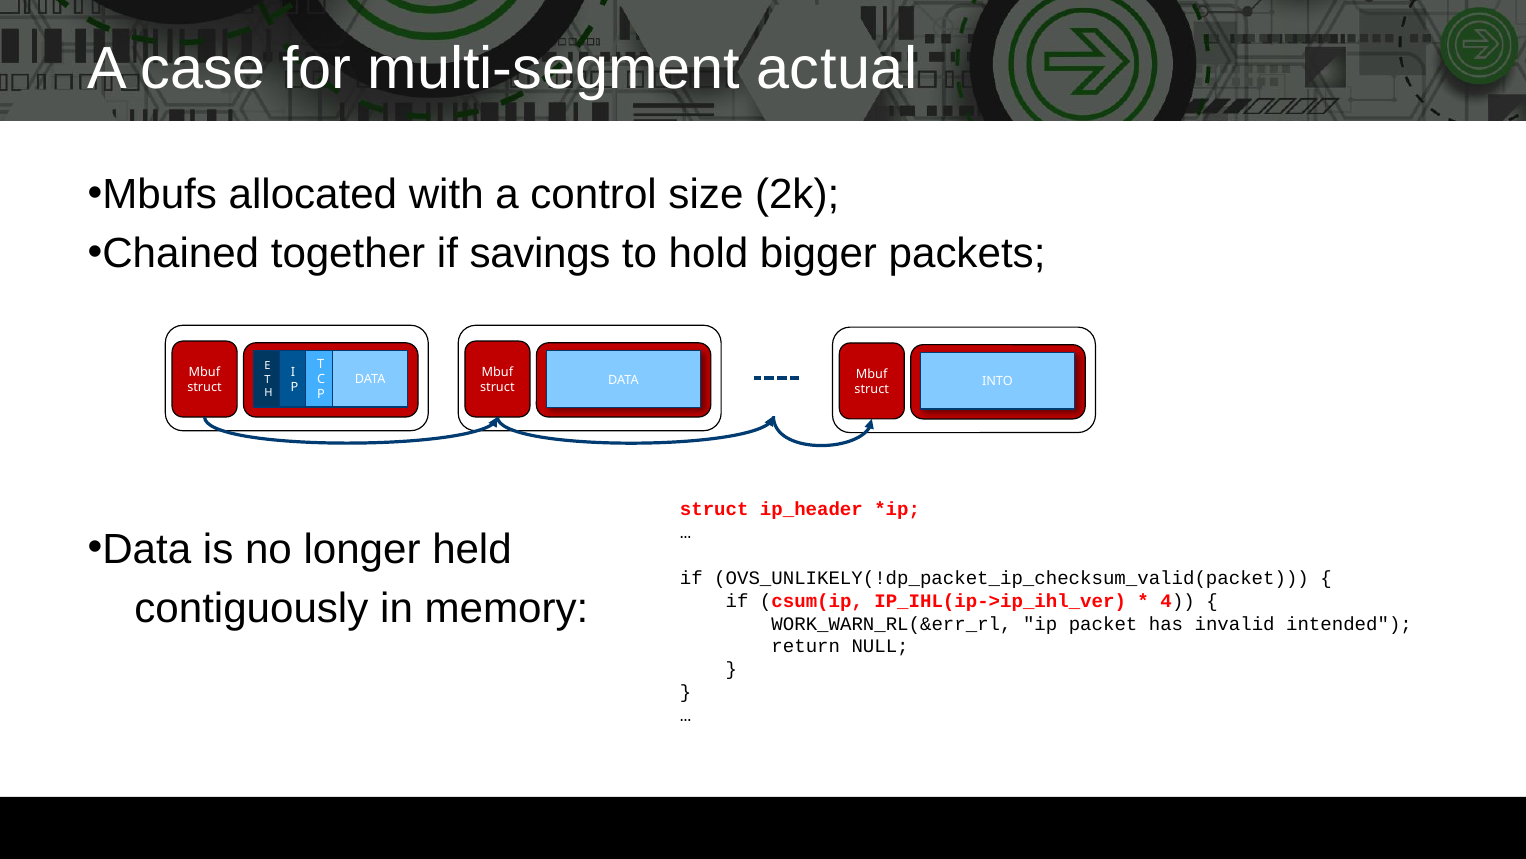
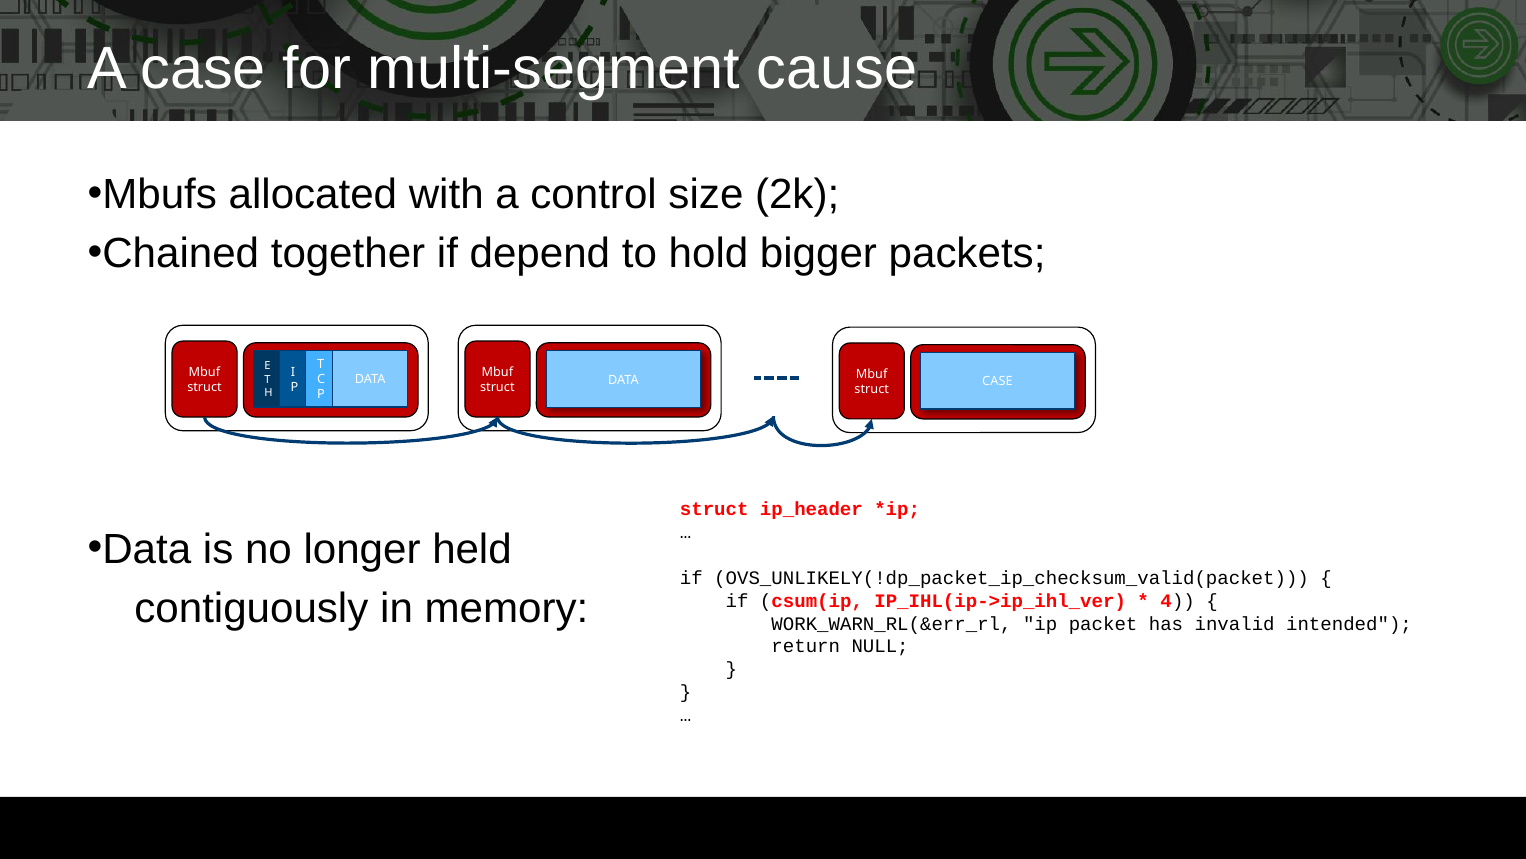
actual: actual -> cause (837, 69)
savings: savings -> depend (540, 254)
struct INTO: INTO -> CASE (997, 381)
